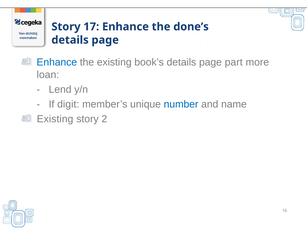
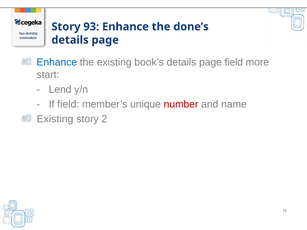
17: 17 -> 93 (91, 27)
page part: part -> field (234, 62)
loan: loan -> start (48, 75)
If digit: digit -> field (68, 104)
number colour: blue -> red (181, 104)
